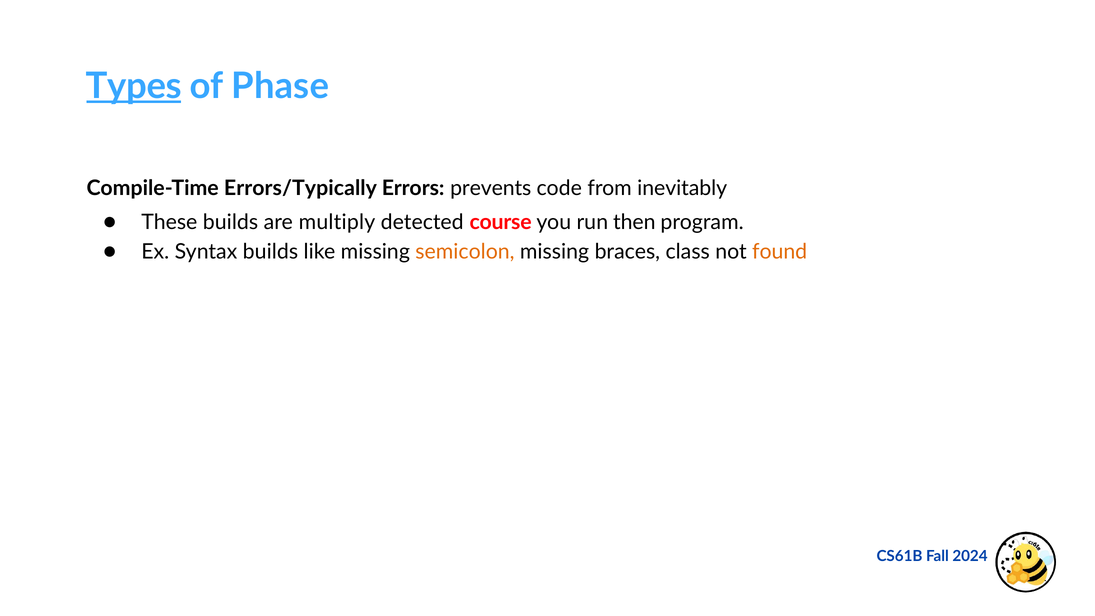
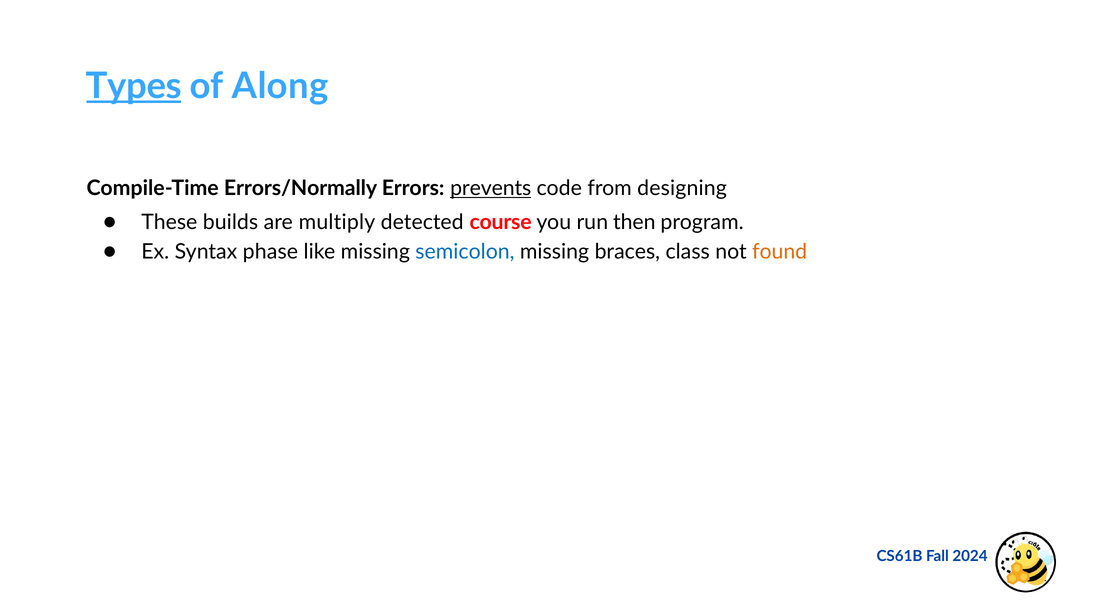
Phase: Phase -> Along (280, 86)
Errors/Typically: Errors/Typically -> Errors/Normally (301, 188)
prevents underline: none -> present (491, 188)
inevitably: inevitably -> designing (682, 188)
Syntax builds: builds -> phase (270, 252)
semicolon colour: orange -> blue (465, 252)
